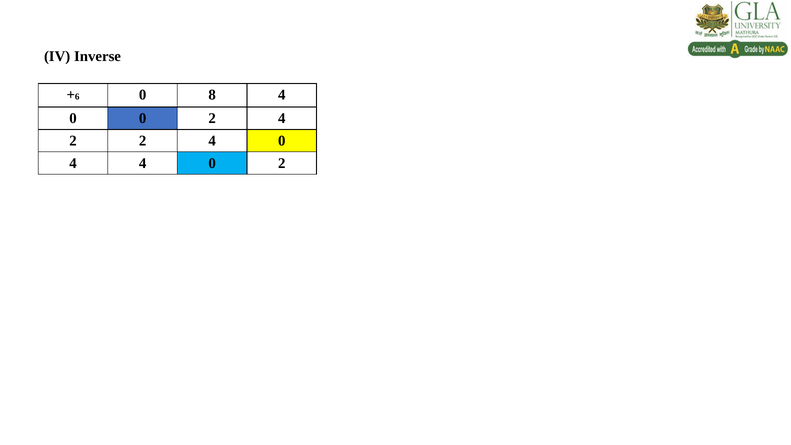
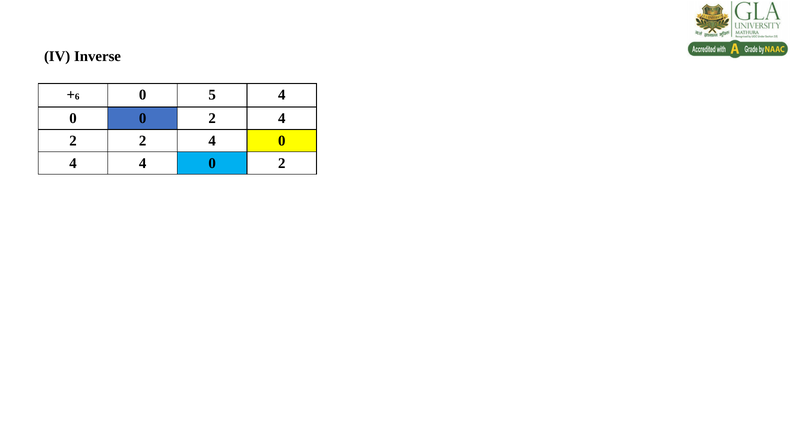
8: 8 -> 5 (212, 95)
